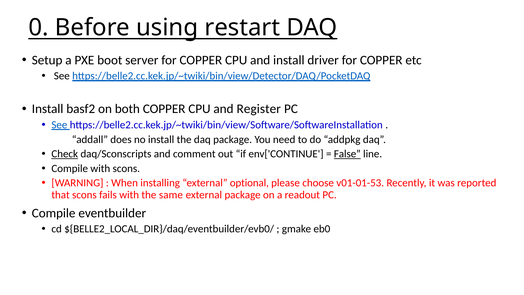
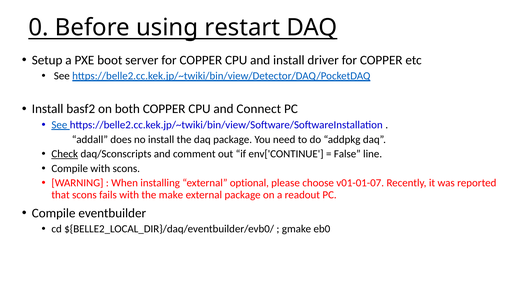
Register: Register -> Connect (259, 109)
False underline: present -> none (347, 154)
v01-01-53: v01-01-53 -> v01-01-07 (360, 183)
same: same -> make (171, 195)
